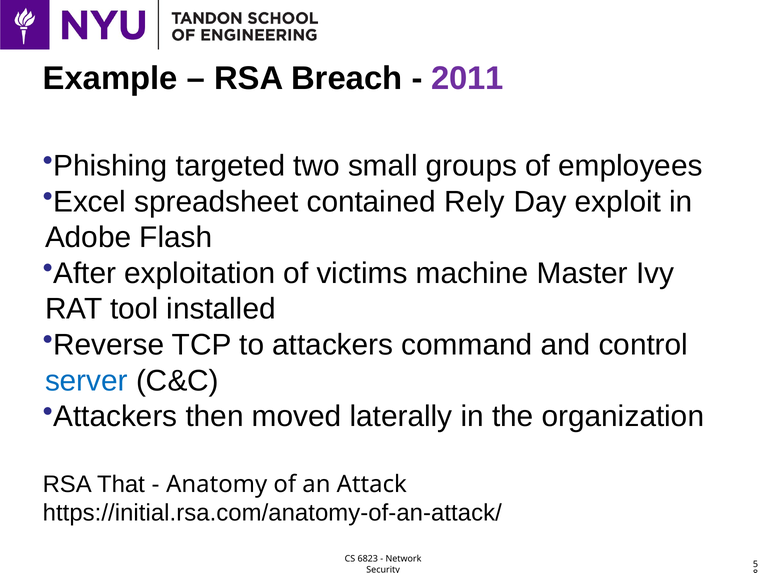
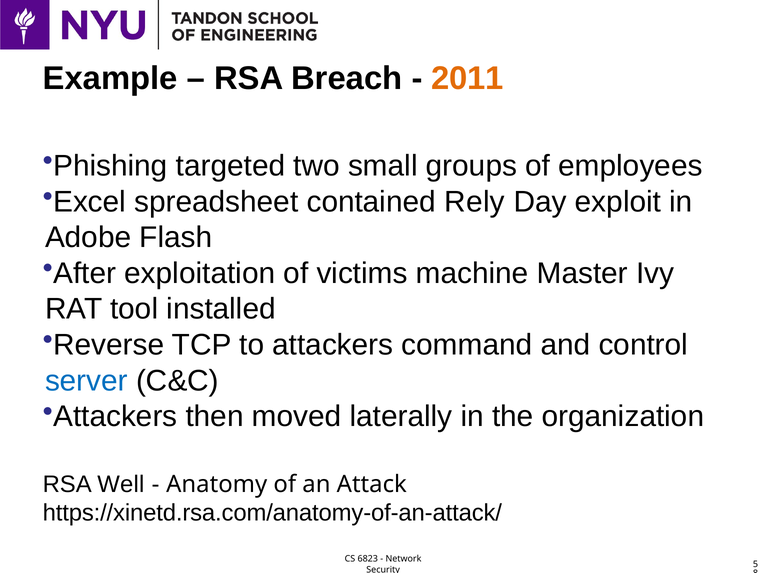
2011 colour: purple -> orange (467, 78)
That: That -> Well (121, 484)
https://initial.rsa.com/anatomy-of-an-attack/: https://initial.rsa.com/anatomy-of-an-attack/ -> https://xinetd.rsa.com/anatomy-of-an-attack/ (272, 513)
